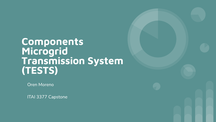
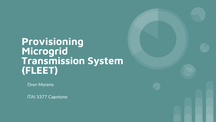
Components: Components -> Provisioning (53, 41)
TESTS: TESTS -> FLEET (40, 70)
